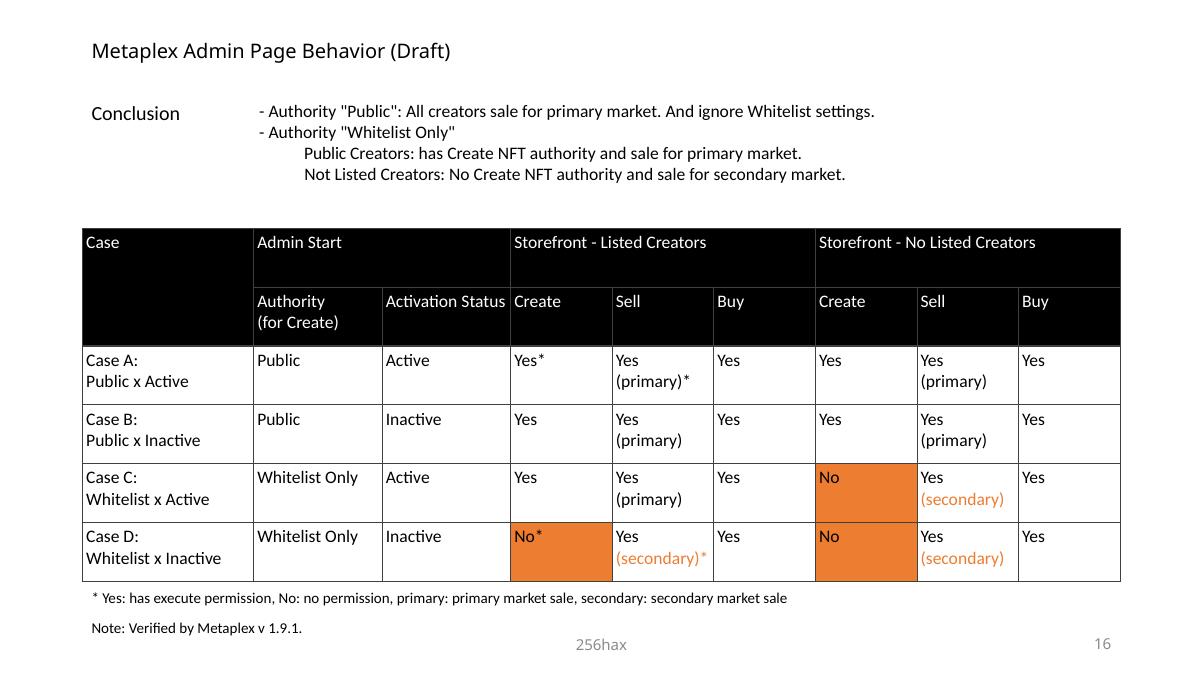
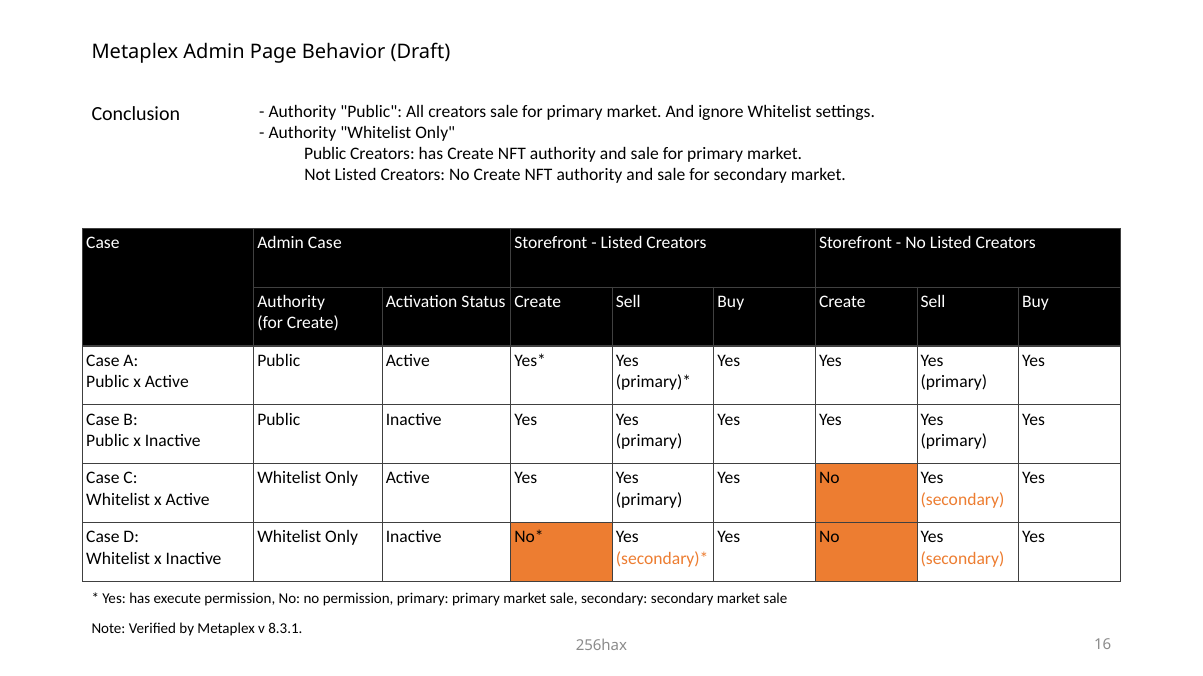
Admin Start: Start -> Case (325, 243)
1.9.1: 1.9.1 -> 8.3.1 (285, 630)
